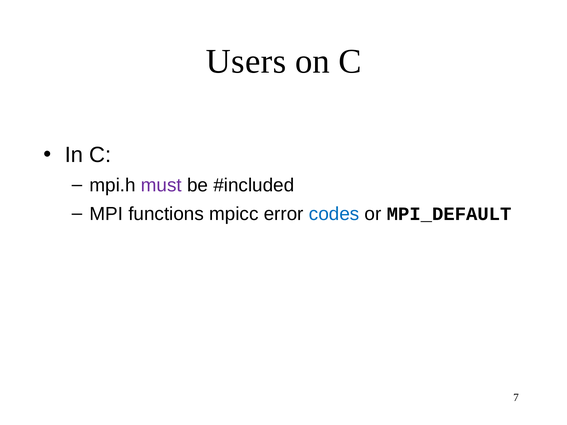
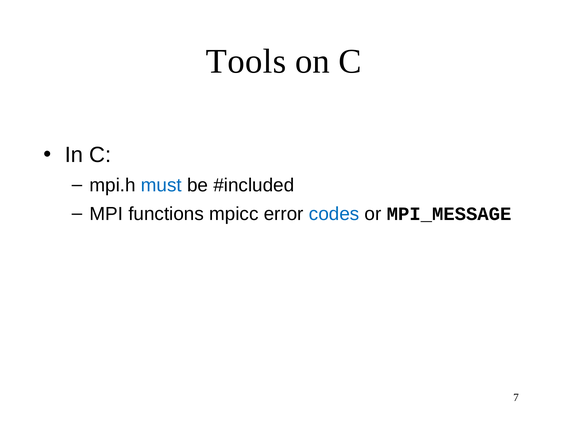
Users: Users -> Tools (246, 61)
must colour: purple -> blue (161, 185)
MPI_DEFAULT: MPI_DEFAULT -> MPI_MESSAGE (449, 214)
